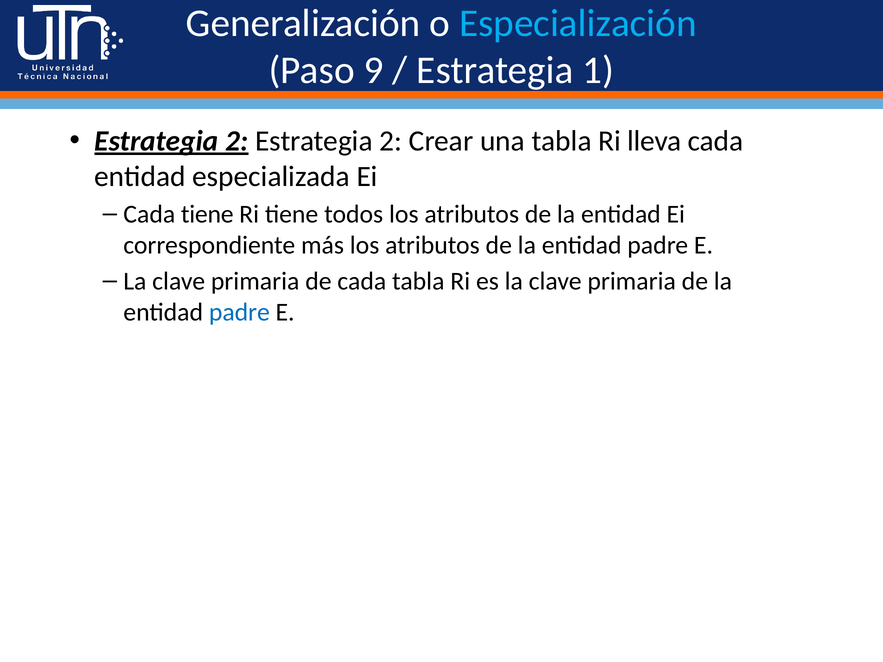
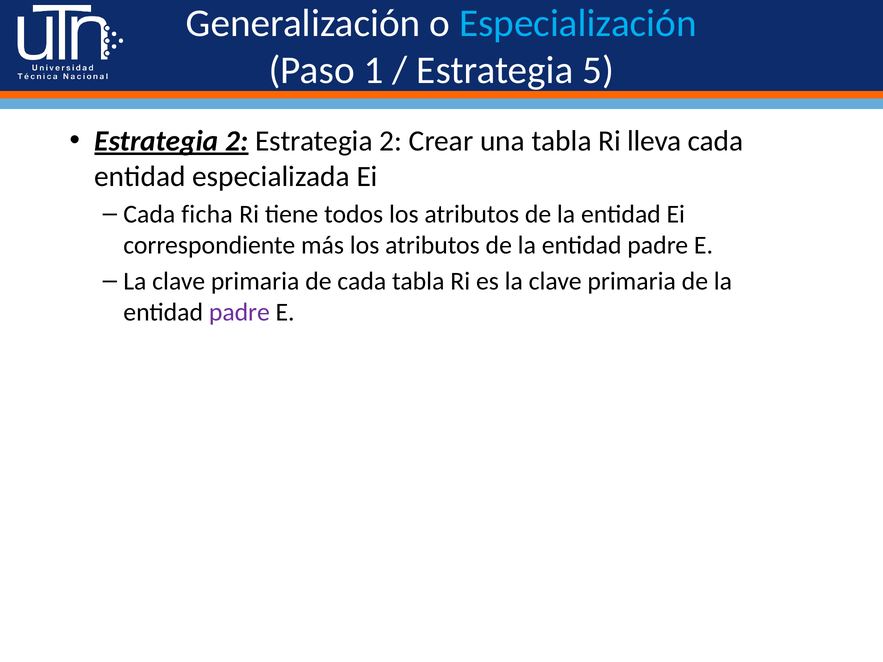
9: 9 -> 1 (374, 70)
1: 1 -> 5 (598, 70)
Cada tiene: tiene -> ficha (207, 214)
padre colour: blue -> purple (239, 312)
